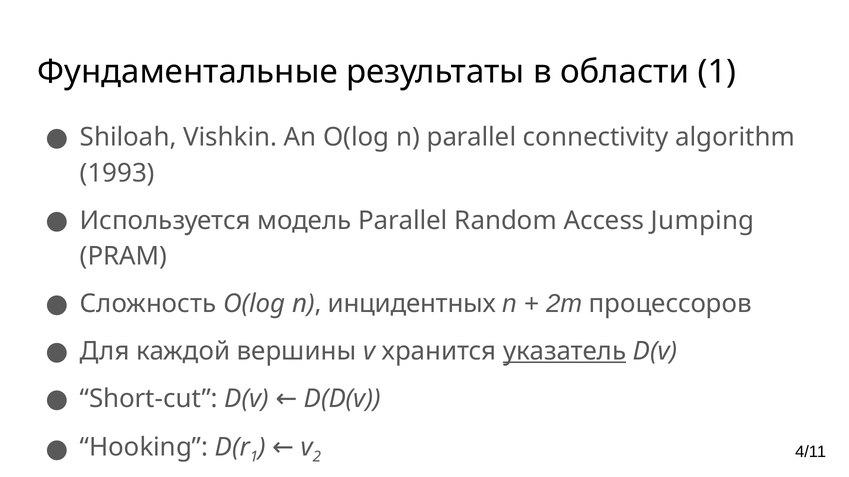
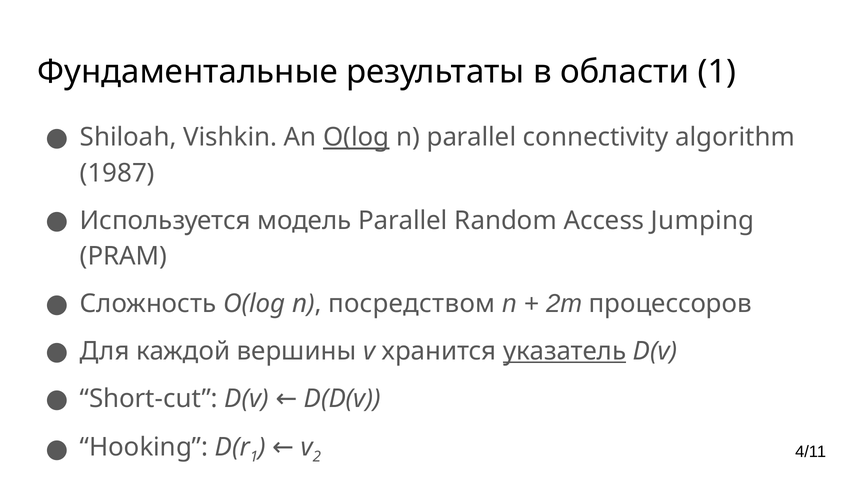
O(log underline: none -> present (356, 138)
1993: 1993 -> 1987 (117, 173)
инцидентных: инцидентных -> посредством (412, 304)
